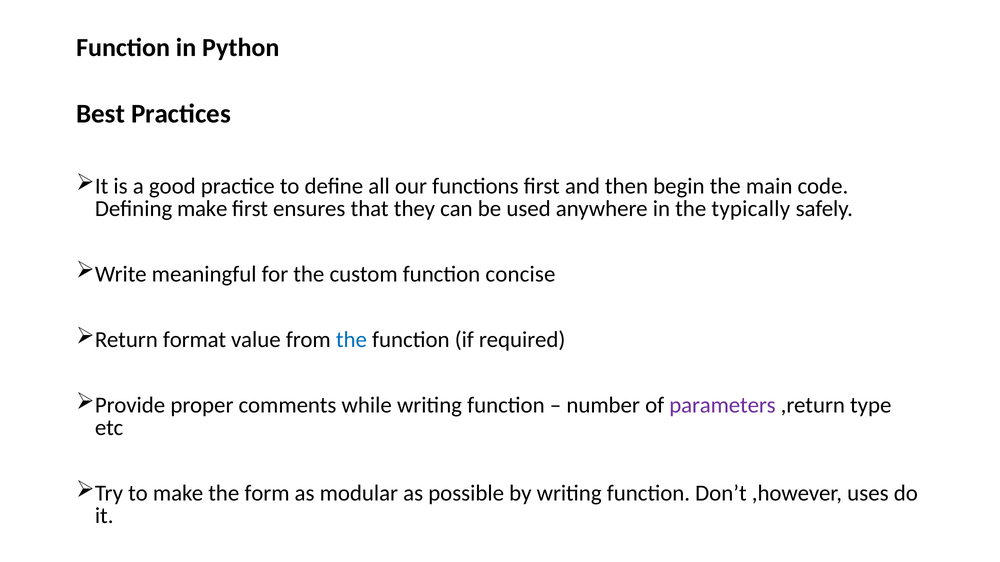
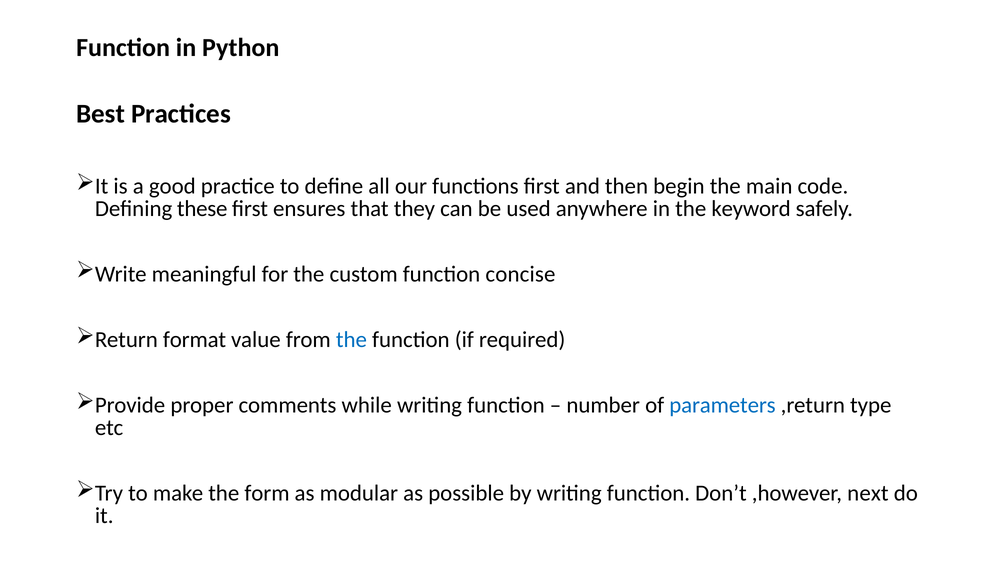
Defining make: make -> these (202, 209)
typically: typically -> keyword (751, 209)
parameters colour: purple -> blue (722, 406)
uses: uses -> next (868, 494)
